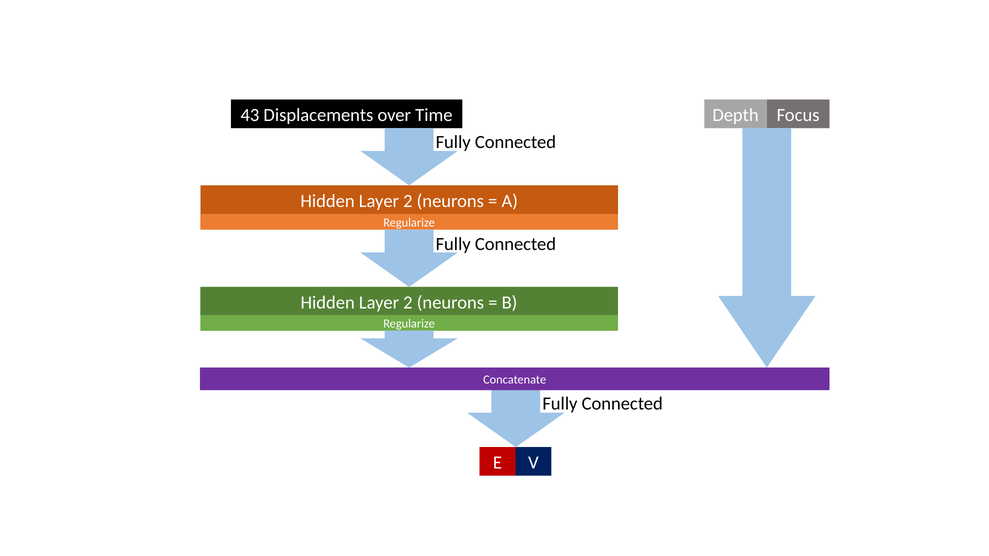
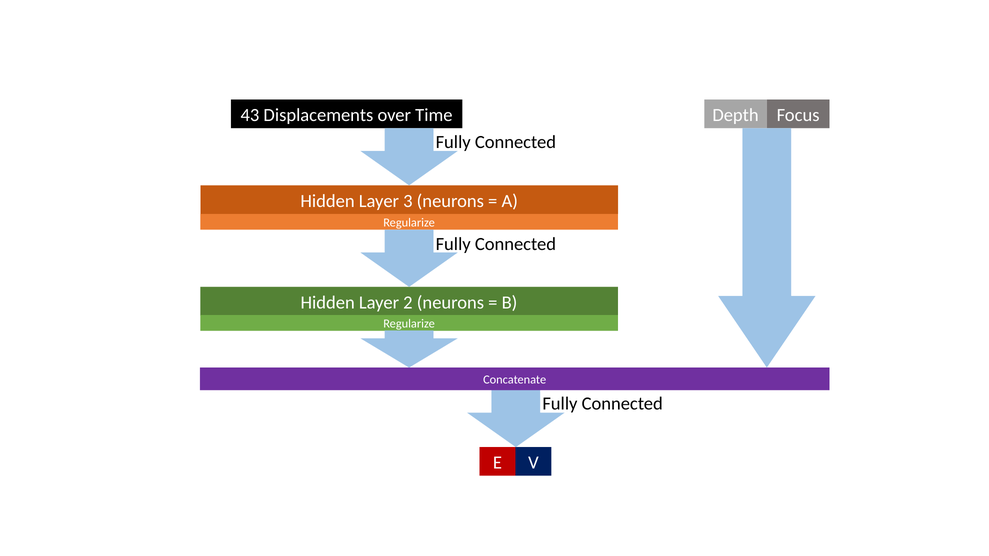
2: 2 -> 3 (408, 201)
